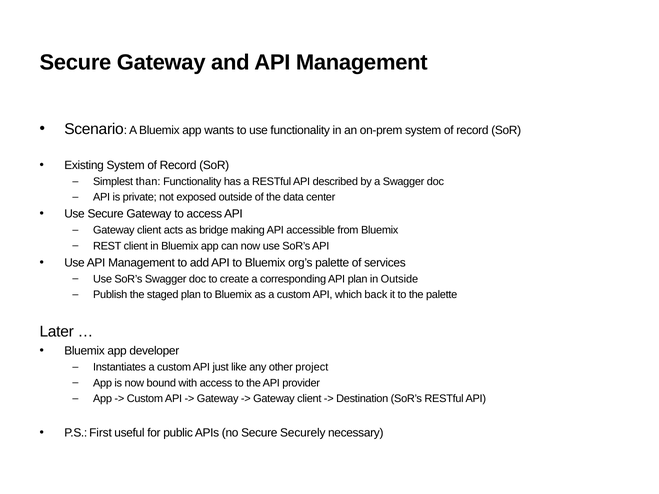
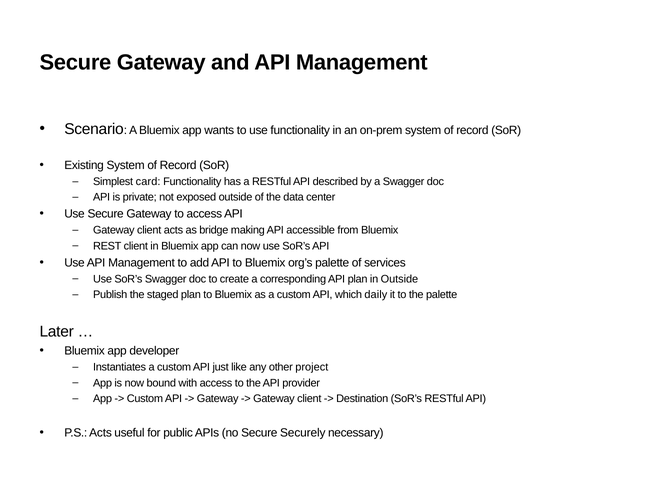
than: than -> card (148, 182)
back: back -> daily (376, 295)
P.S First: First -> Acts (101, 433)
